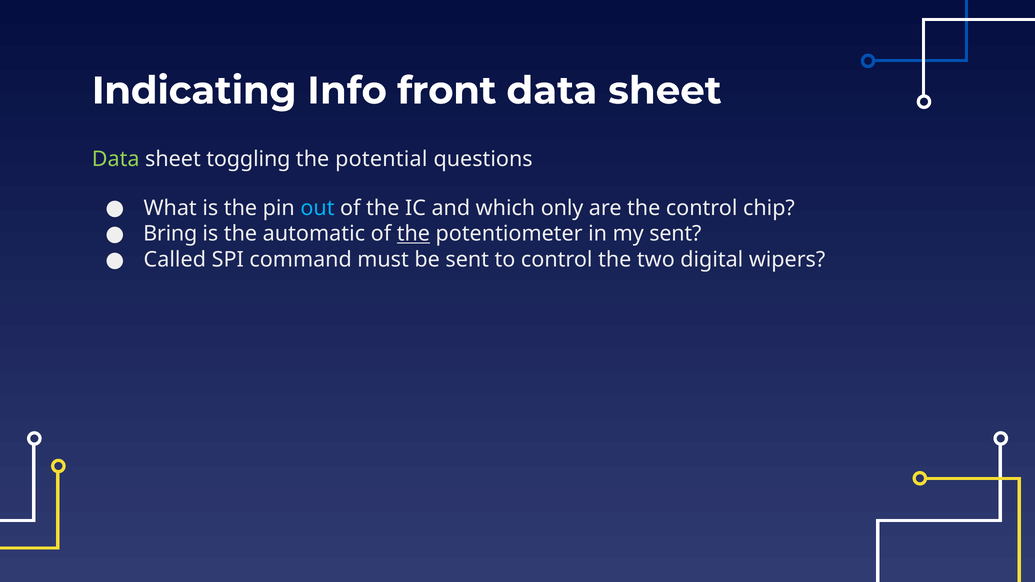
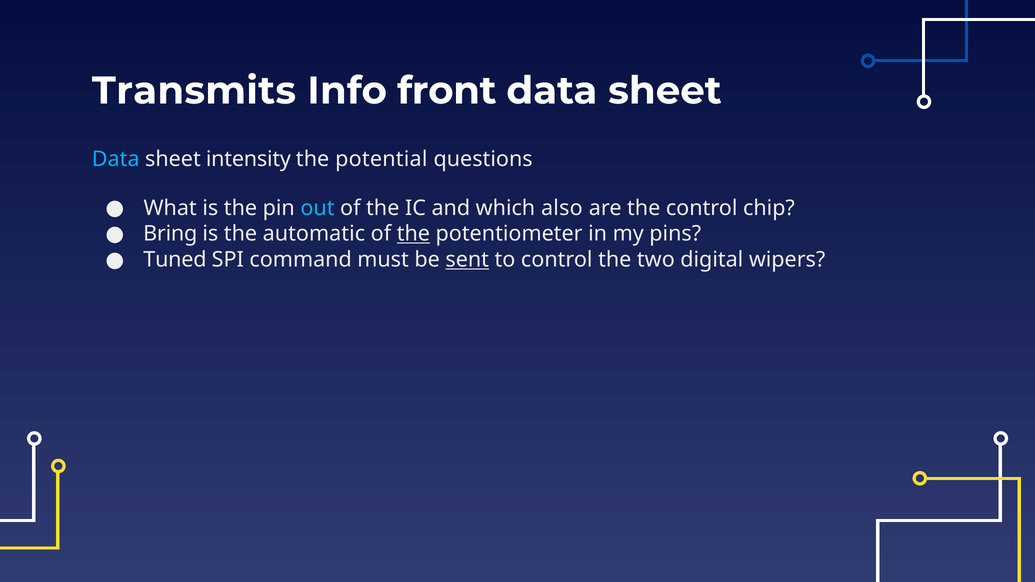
Indicating: Indicating -> Transmits (194, 91)
Data colour: light green -> light blue (116, 159)
toggling: toggling -> intensity (248, 159)
only: only -> also (562, 208)
my sent: sent -> pins (675, 234)
Called: Called -> Tuned (175, 260)
sent underline: none -> present (467, 260)
